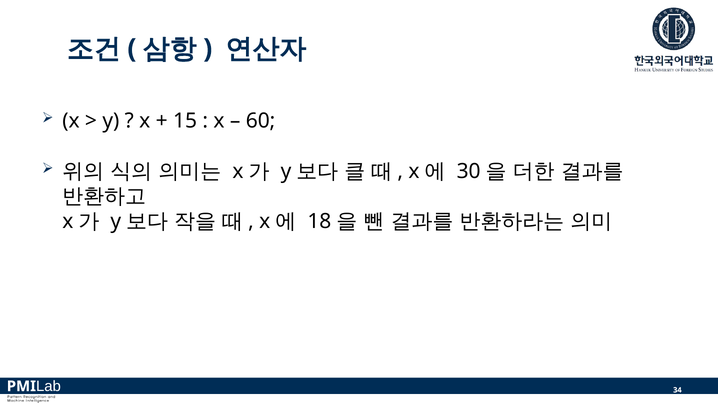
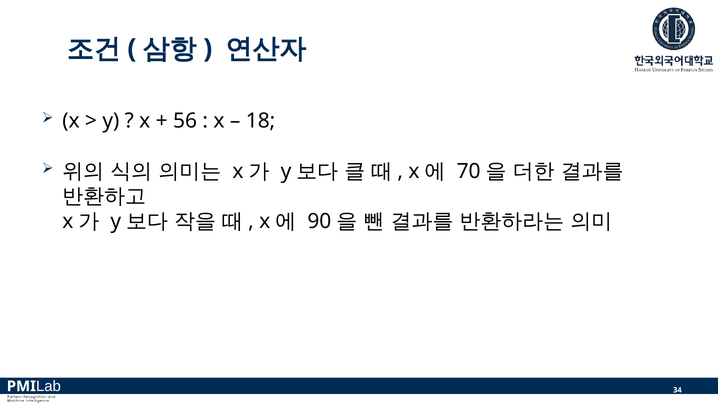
15: 15 -> 56 (185, 121)
60: 60 -> 18 (261, 121)
30: 30 -> 70 (469, 171)
18: 18 -> 90 (319, 221)
